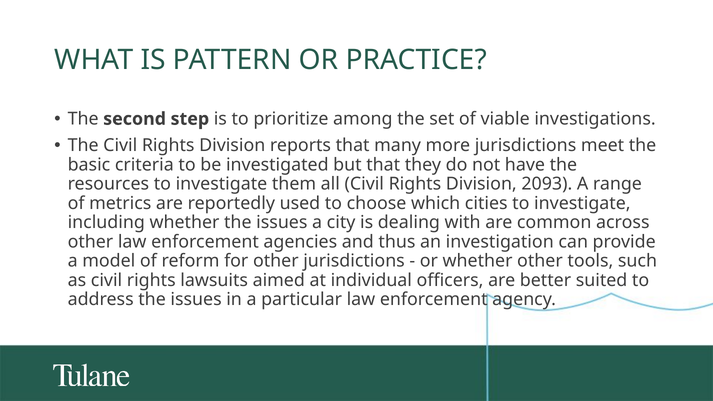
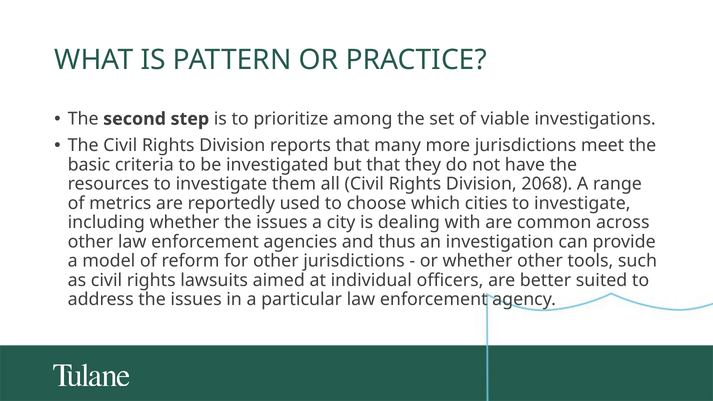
2093: 2093 -> 2068 (547, 184)
